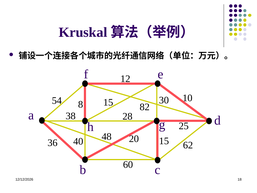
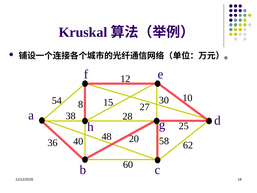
82: 82 -> 27 (145, 107)
15: 15 -> 58 (164, 141)
